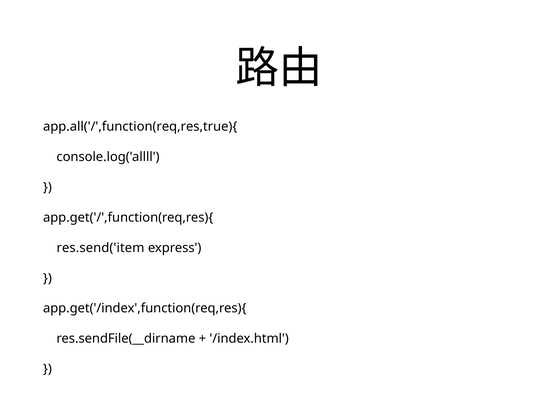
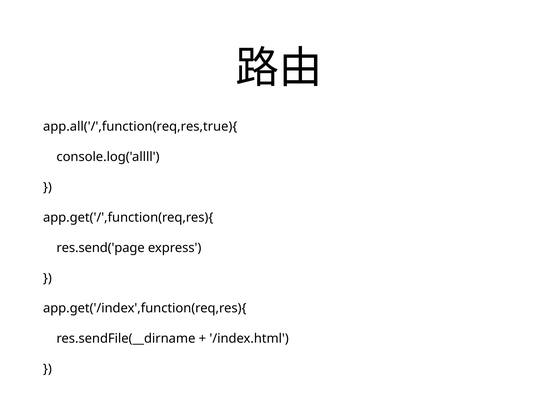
res.send('item: res.send('item -> res.send('page (101, 247)
